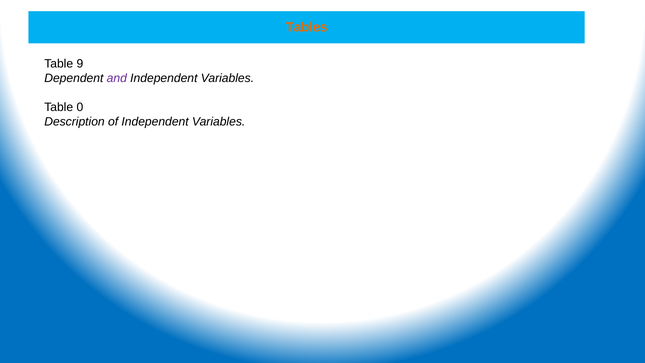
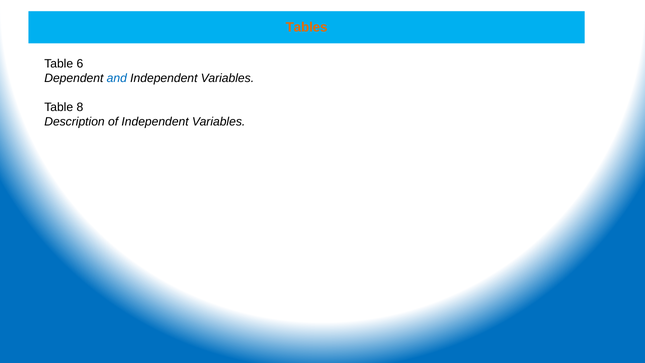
9: 9 -> 6 (80, 64)
and colour: purple -> blue (117, 78)
0: 0 -> 8 (80, 107)
